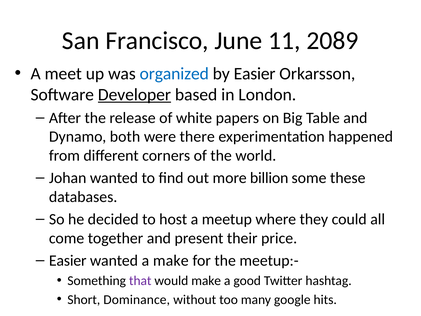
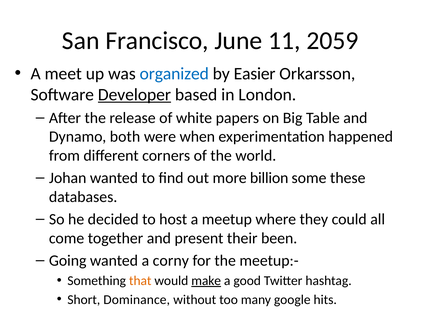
2089: 2089 -> 2059 (332, 41)
there: there -> when (197, 137)
price: price -> been (279, 238)
Easier: Easier -> Going (68, 260)
a make: make -> corny (171, 260)
that colour: purple -> orange (140, 280)
make underline: none -> present (206, 280)
